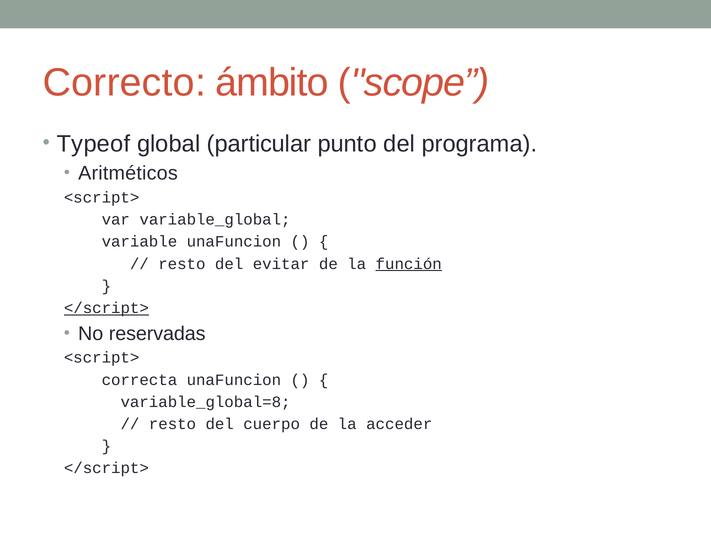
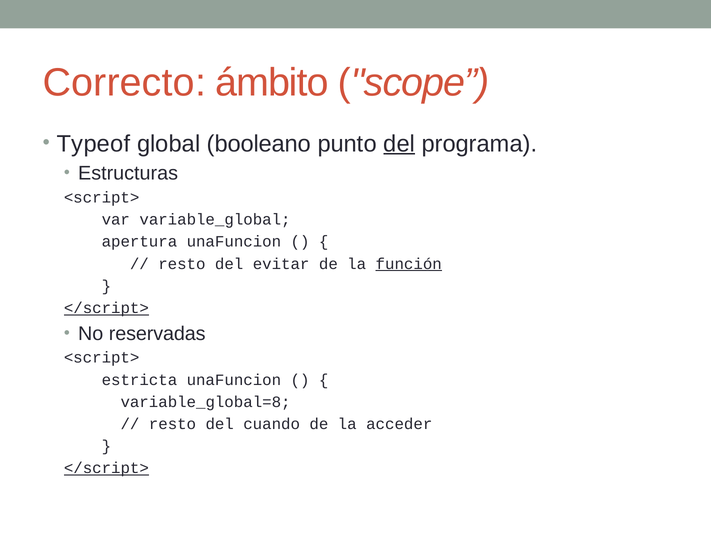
particular: particular -> booleano (259, 144)
del underline: none -> present (399, 144)
Aritméticos: Aritméticos -> Estructuras (128, 174)
variable: variable -> apertura (139, 242)
correcta: correcta -> estricta (139, 380)
cuerpo: cuerpo -> cuando (272, 424)
</script> underline: none -> present (106, 468)
